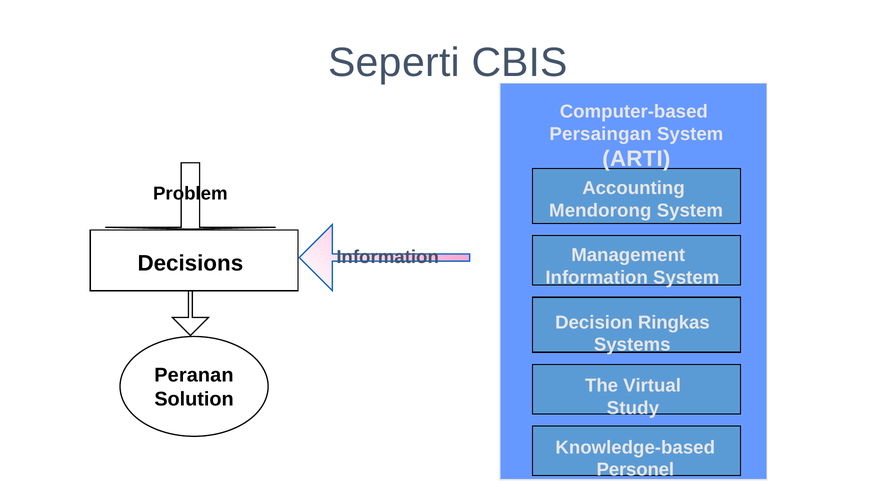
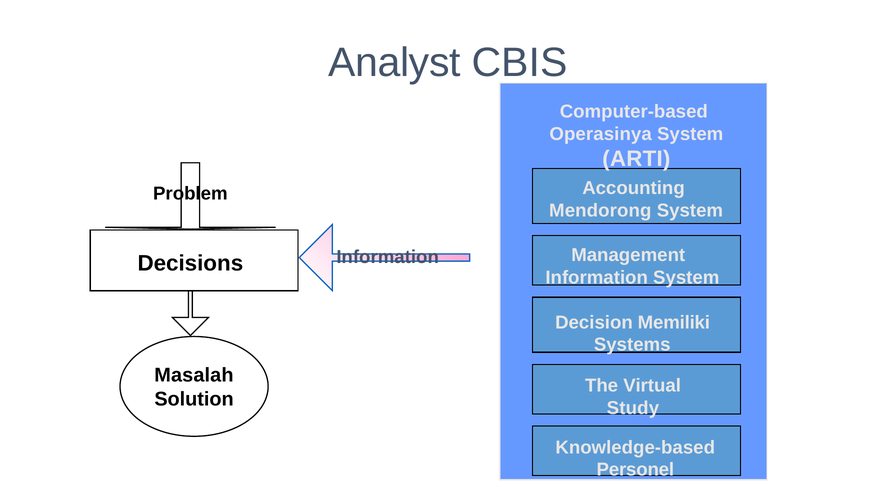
Seperti: Seperti -> Analyst (394, 63)
Persaingan: Persaingan -> Operasinya (601, 134)
Ringkas: Ringkas -> Memiliki (674, 322)
Peranan: Peranan -> Masalah (194, 375)
